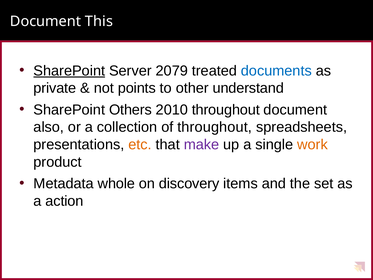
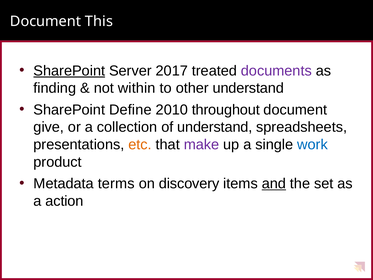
2079: 2079 -> 2017 (172, 71)
documents colour: blue -> purple (276, 71)
private: private -> finding (55, 88)
points: points -> within (137, 88)
Others: Others -> Define (130, 110)
also: also -> give (49, 127)
of throughout: throughout -> understand (215, 127)
work colour: orange -> blue (312, 144)
whole: whole -> terms (116, 183)
and underline: none -> present (274, 183)
